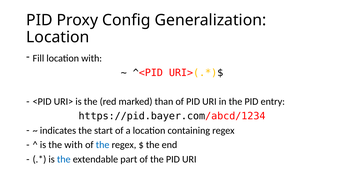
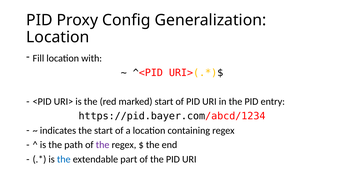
marked than: than -> start (164, 101)
the with: with -> path (74, 145)
the colour: blue -> purple (103, 145)
